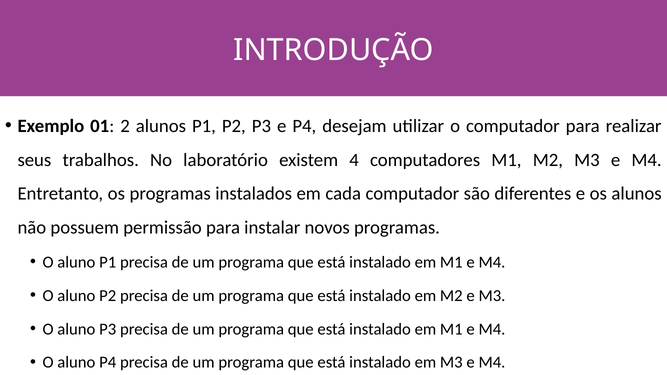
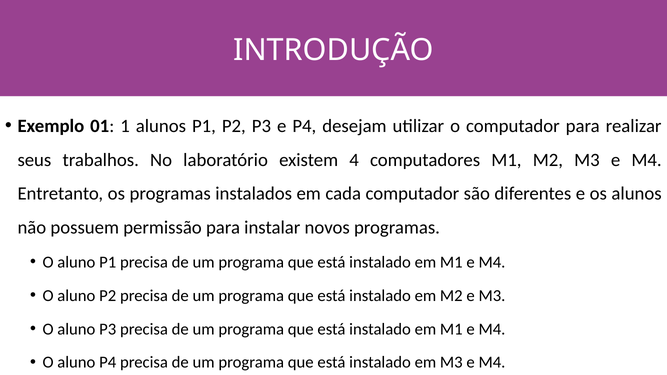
2: 2 -> 1 (125, 126)
